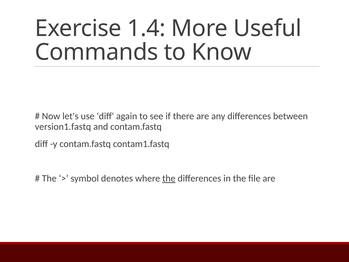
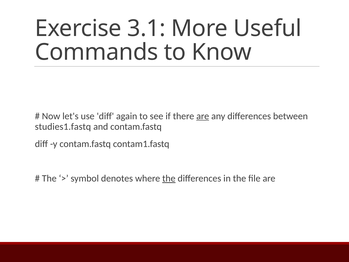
1.4: 1.4 -> 3.1 (146, 28)
are underline: none -> present (203, 116)
version1.fastq: version1.fastq -> studies1.fastq (63, 127)
